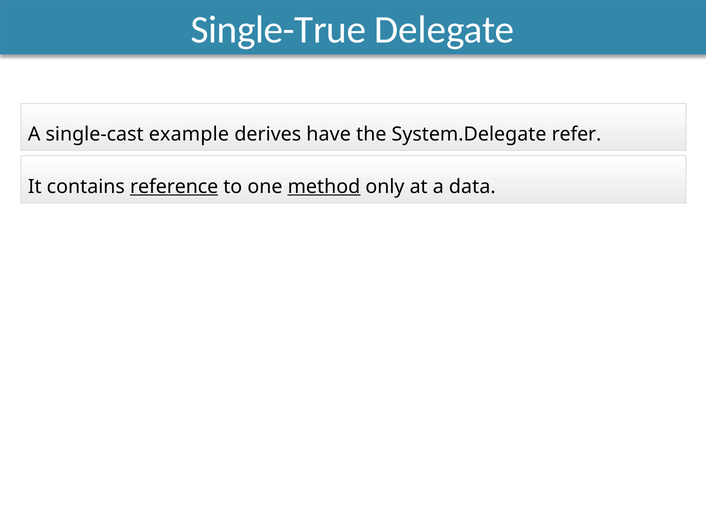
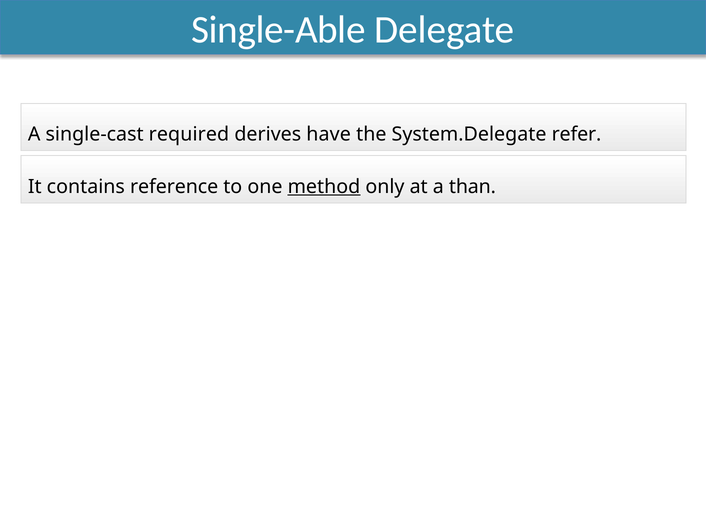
Single-True: Single-True -> Single-Able (278, 30)
example: example -> required (189, 134)
reference underline: present -> none (174, 187)
data: data -> than (472, 187)
